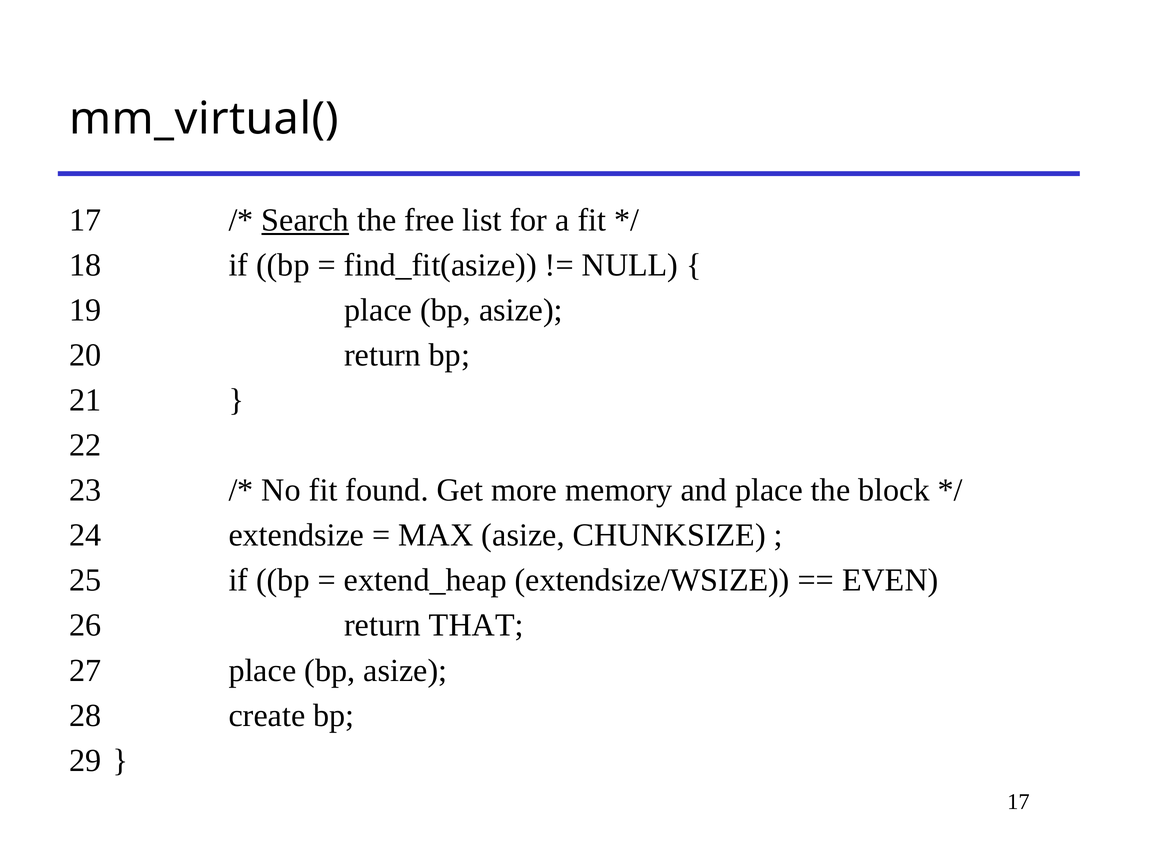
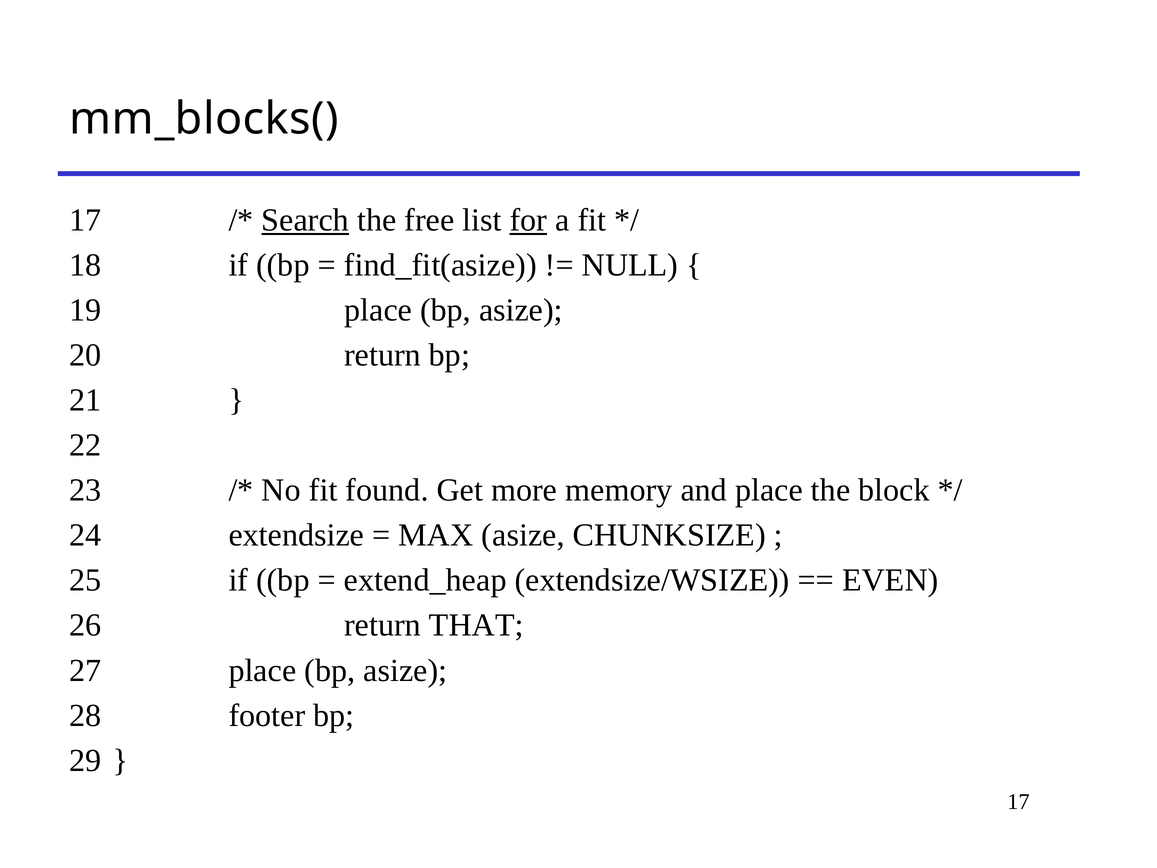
mm_virtual(: mm_virtual( -> mm_blocks( (204, 119)
for underline: none -> present (528, 220)
create: create -> footer (267, 715)
